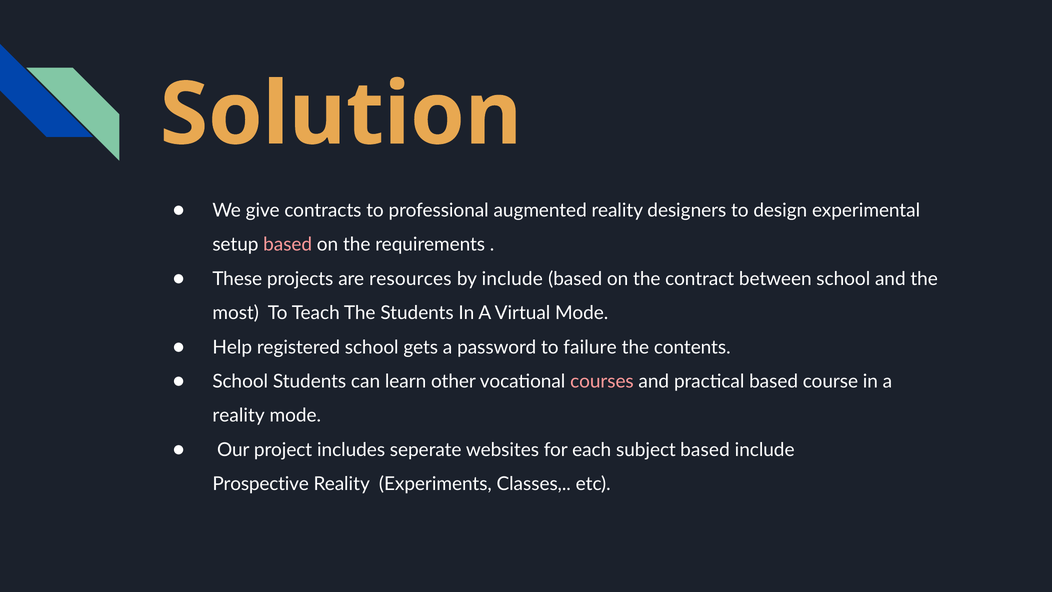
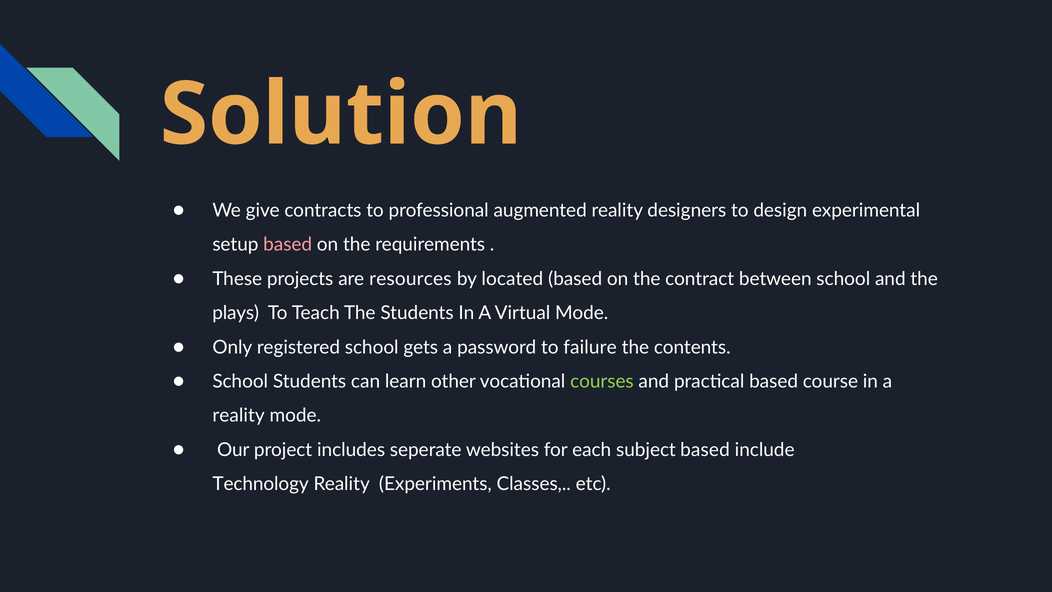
by include: include -> located (512, 279)
most: most -> plays (236, 313)
Help: Help -> Only (232, 347)
courses colour: pink -> light green (602, 381)
Prospective: Prospective -> Technology (261, 484)
